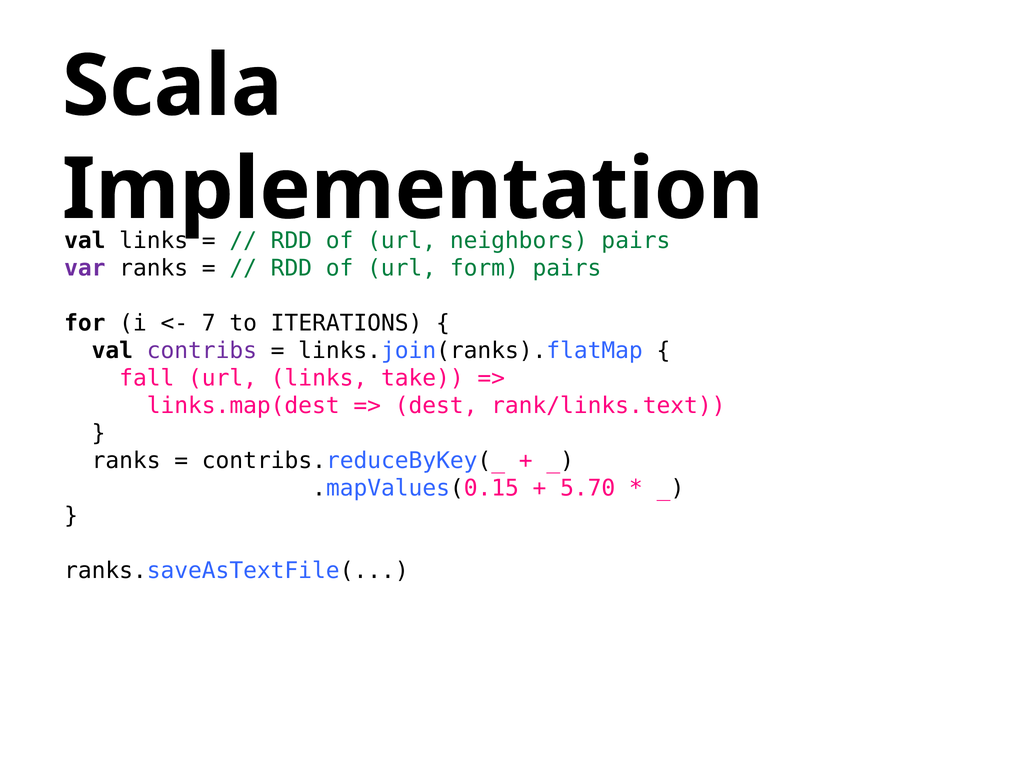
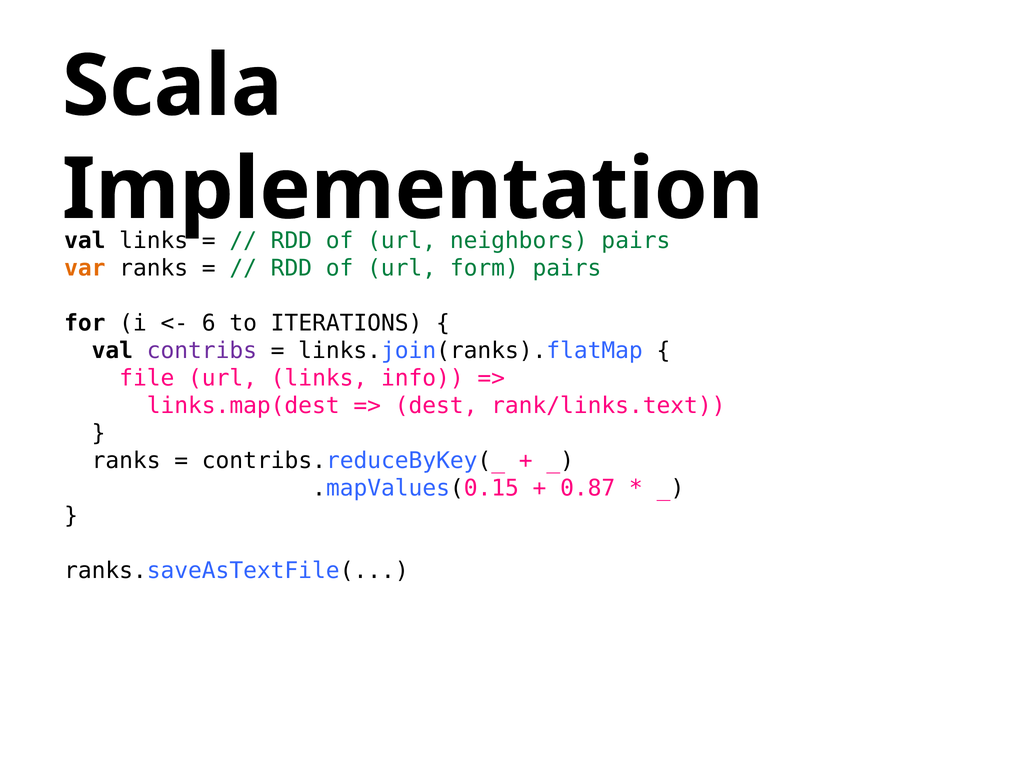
var colour: purple -> orange (85, 268)
7: 7 -> 6 (209, 324)
fall: fall -> file (147, 379)
take: take -> info (422, 379)
5.70: 5.70 -> 0.87 (588, 489)
